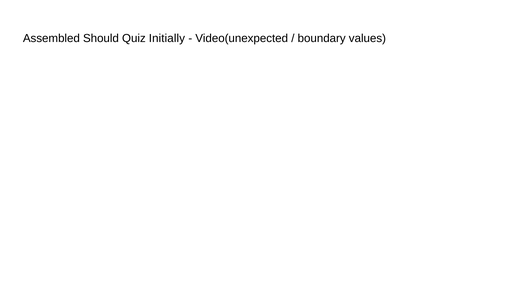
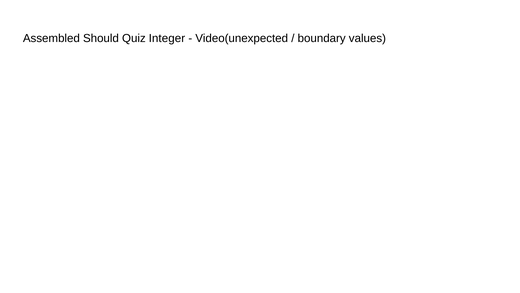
Initially: Initially -> Integer (167, 38)
